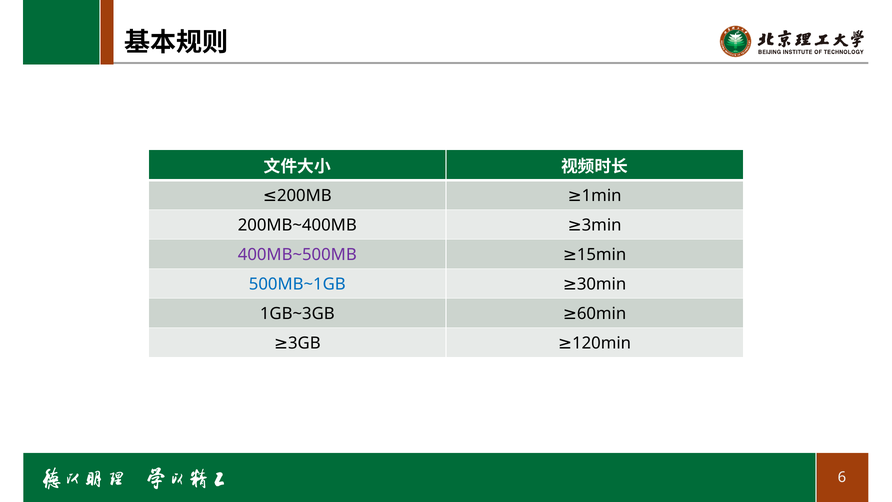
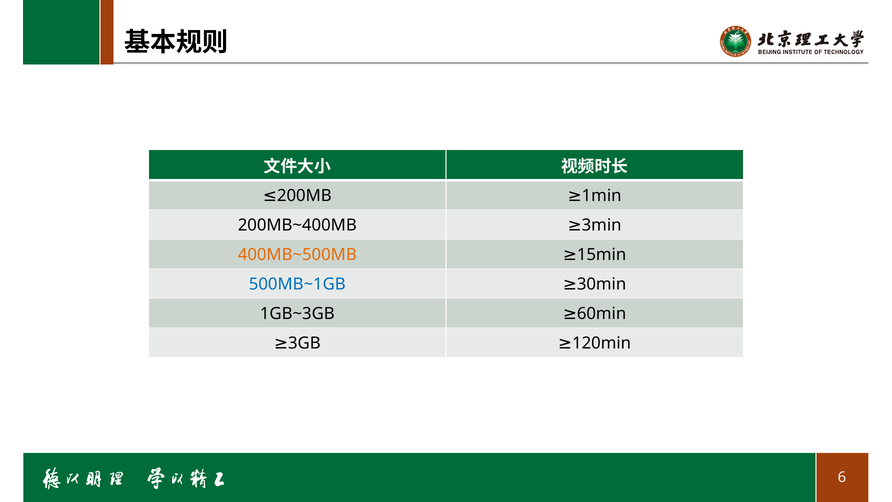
400MB~500MB colour: purple -> orange (297, 255)
